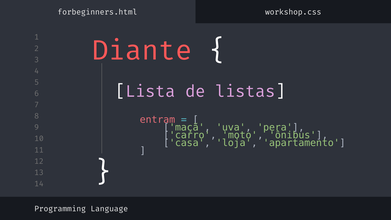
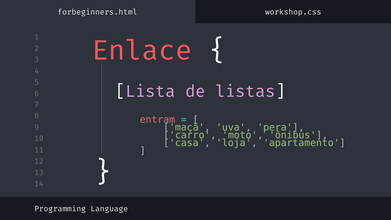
Diante: Diante -> Enlace (142, 51)
